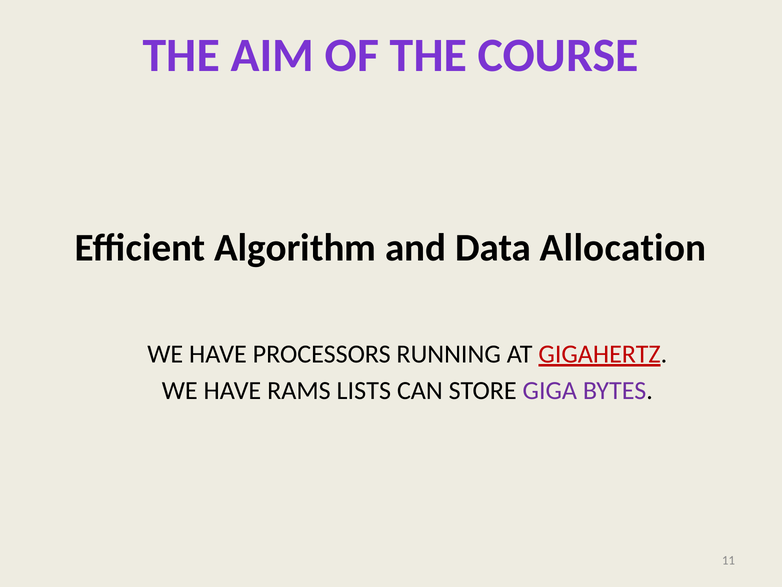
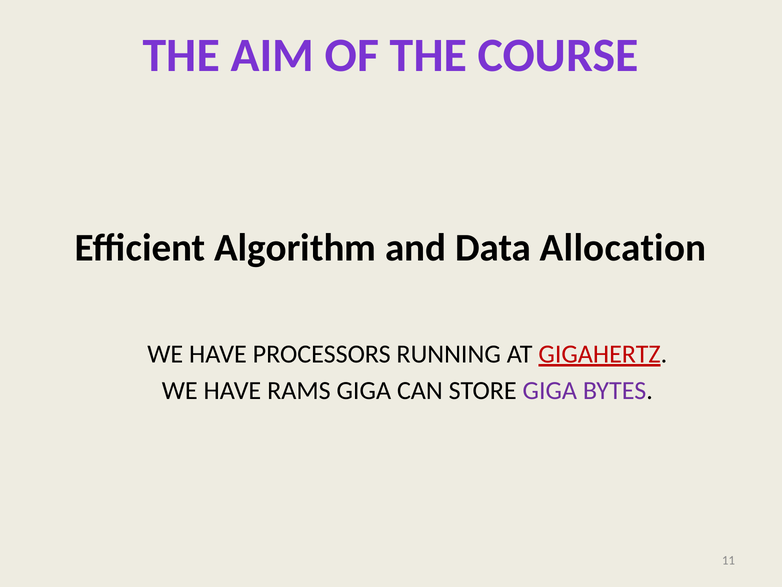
RAMS LISTS: LISTS -> GIGA (364, 390)
